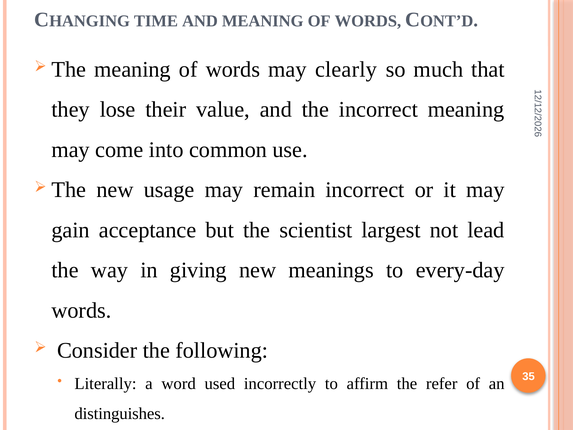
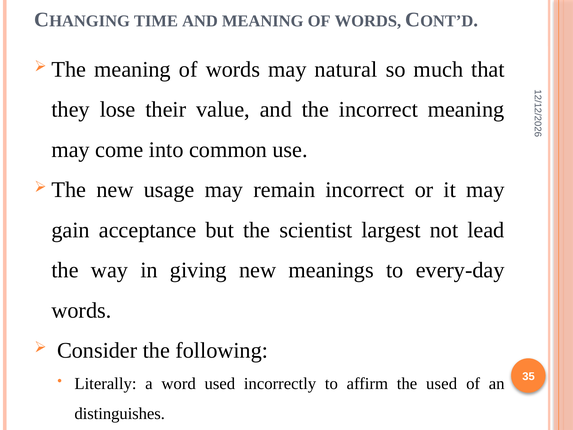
clearly: clearly -> natural (346, 69)
the refer: refer -> used (442, 383)
